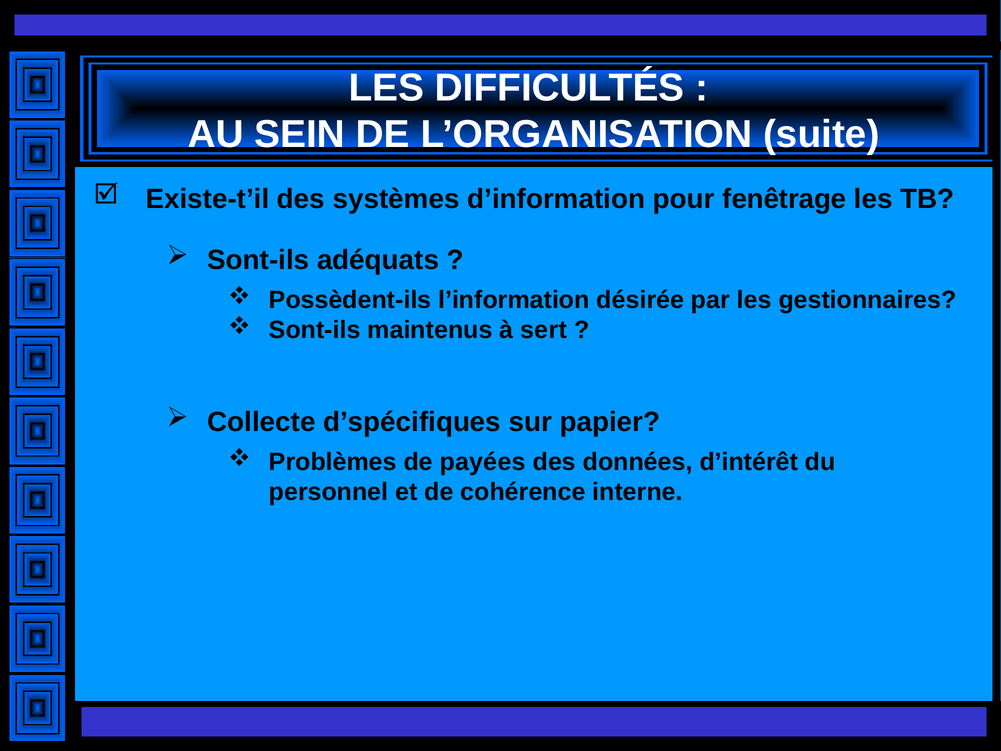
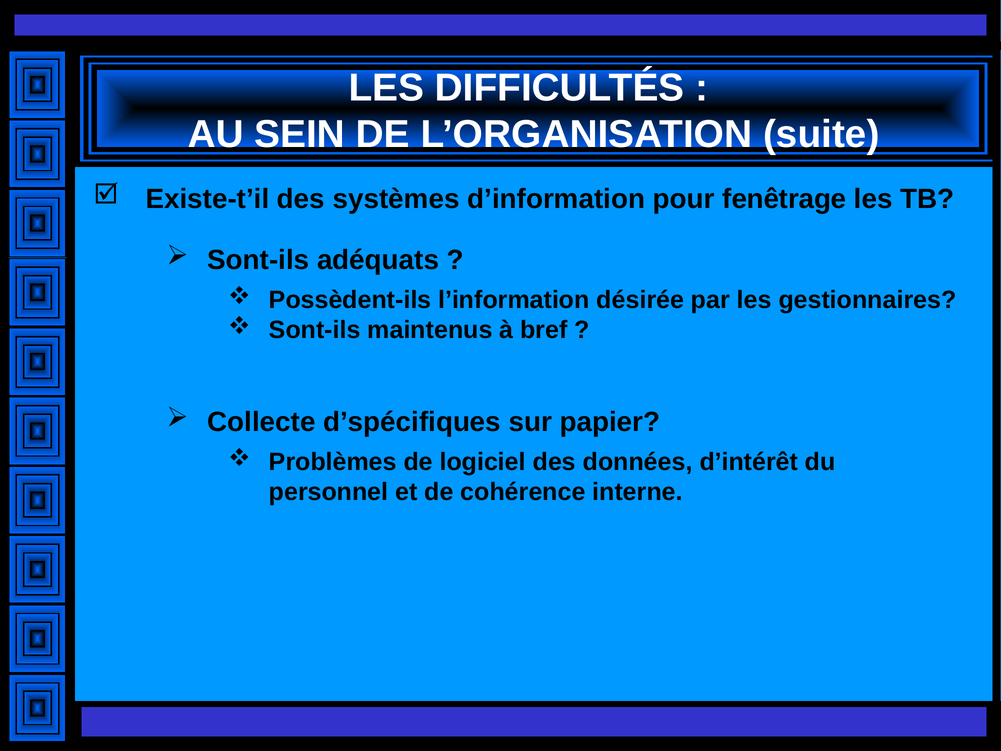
sert: sert -> bref (544, 330)
payées: payées -> logiciel (483, 462)
